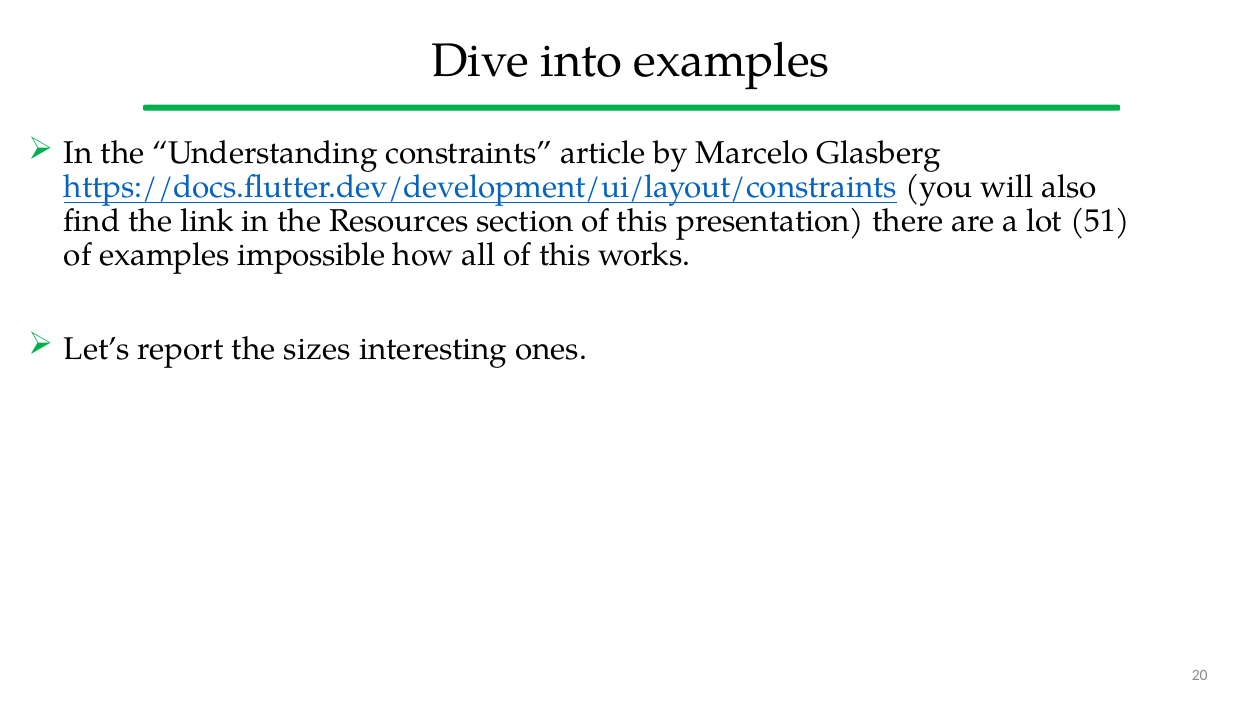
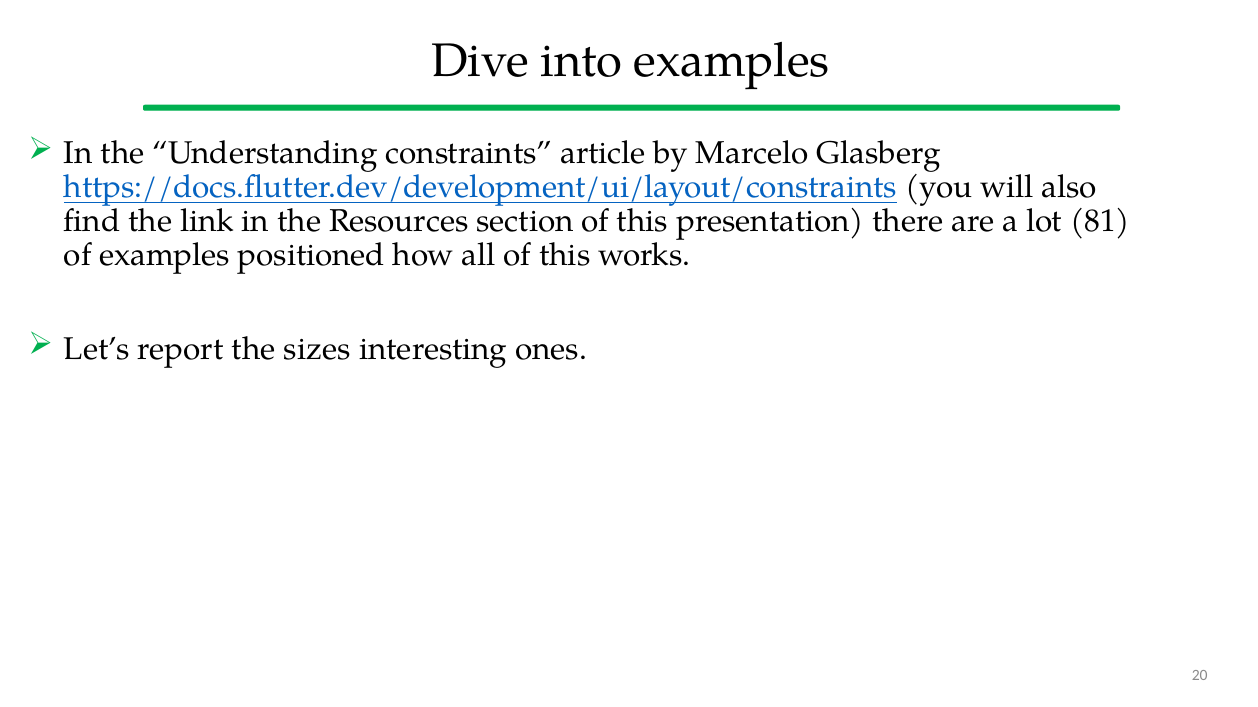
51: 51 -> 81 (1100, 221)
impossible: impossible -> positioned (311, 255)
